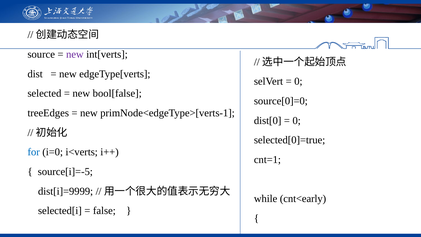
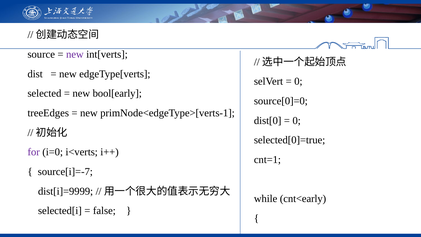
bool[false: bool[false -> bool[early (117, 93)
for colour: blue -> purple (34, 152)
source[i]=-5: source[i]=-5 -> source[i]=-7 (65, 172)
